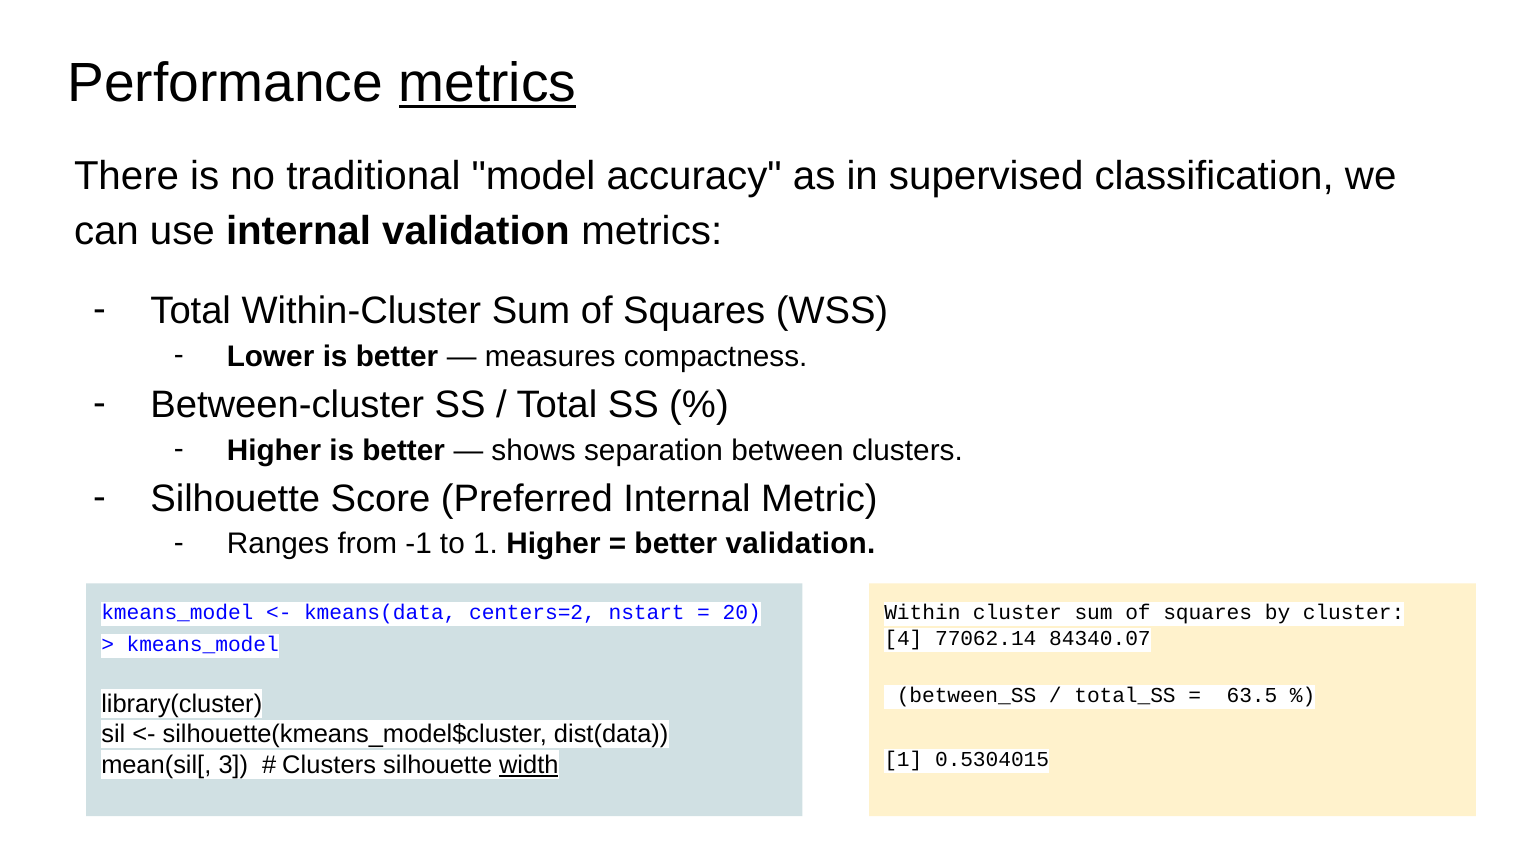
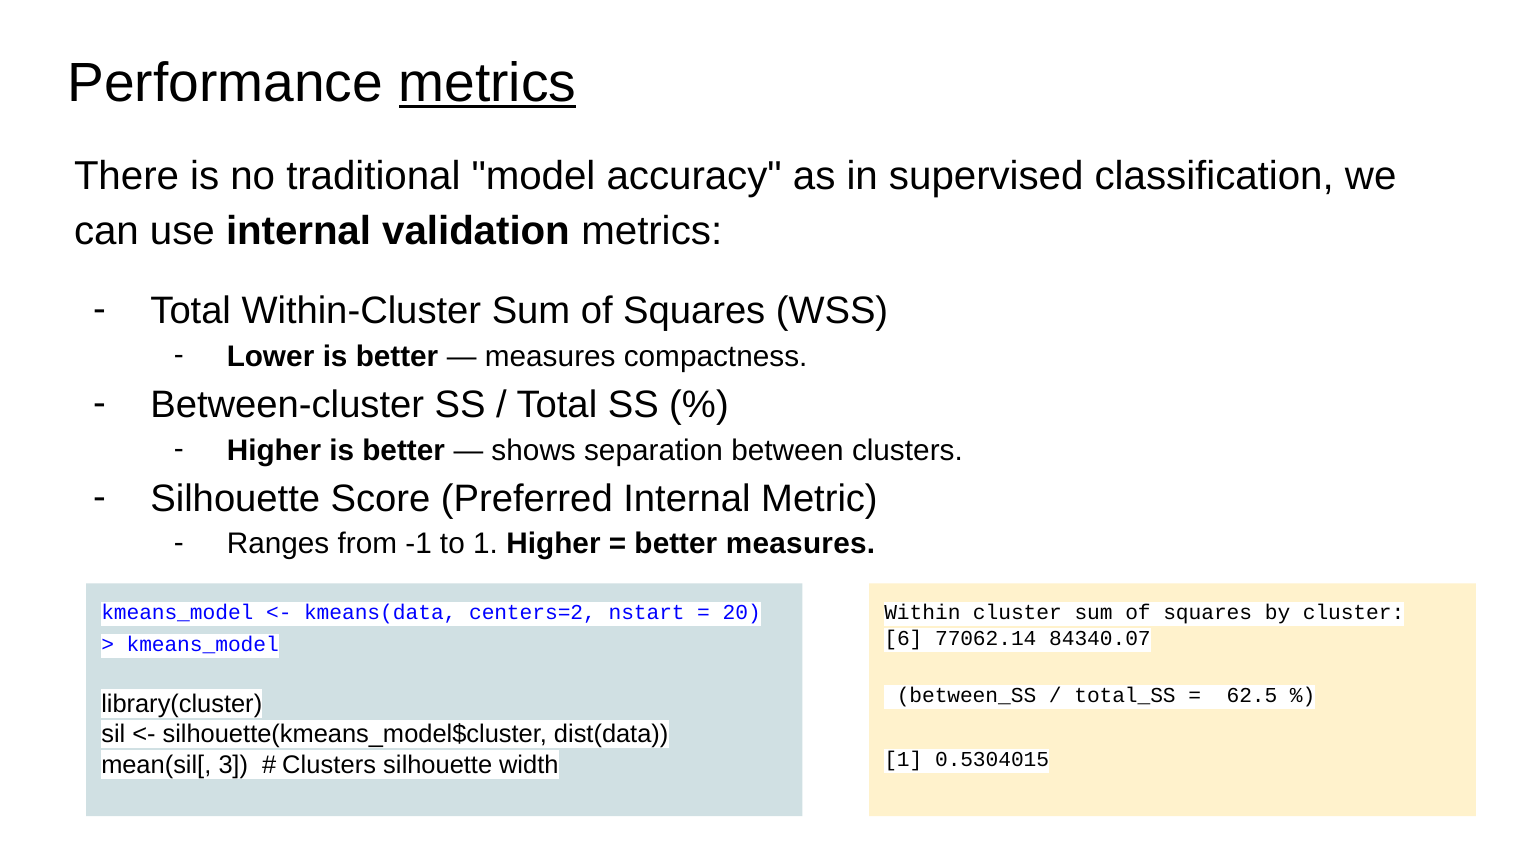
better validation: validation -> measures (801, 544)
4: 4 -> 6 (903, 638)
63.5: 63.5 -> 62.5 (1252, 696)
width underline: present -> none (529, 765)
